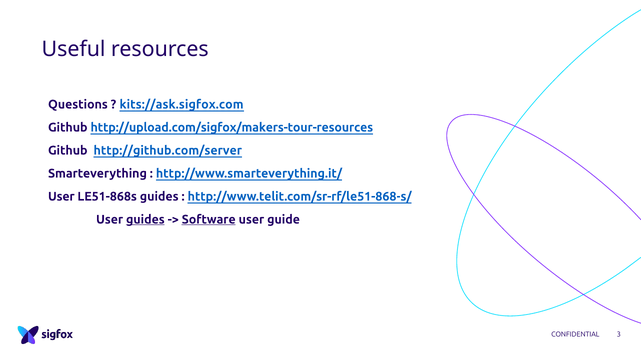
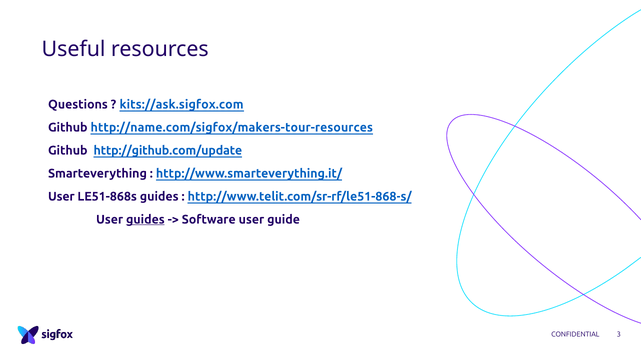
http://upload.com/sigfox/makers-tour-resources: http://upload.com/sigfox/makers-tour-resources -> http://name.com/sigfox/makers-tour-resources (232, 127)
http://github.com/server: http://github.com/server -> http://github.com/update (168, 150)
Software underline: present -> none (209, 219)
